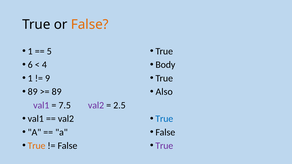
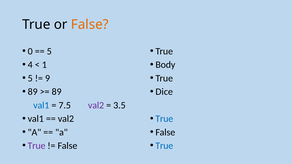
1: 1 -> 0 (30, 51)
6: 6 -> 4 (30, 65)
4: 4 -> 1 (44, 65)
1: 1 -> 5 (30, 78)
Also: Also -> Dice (164, 92)
val1 colour: purple -> blue (41, 105)
2.5: 2.5 -> 3.5 (119, 105)
True colour: orange -> purple (37, 146)
True colour: purple -> blue (164, 146)
